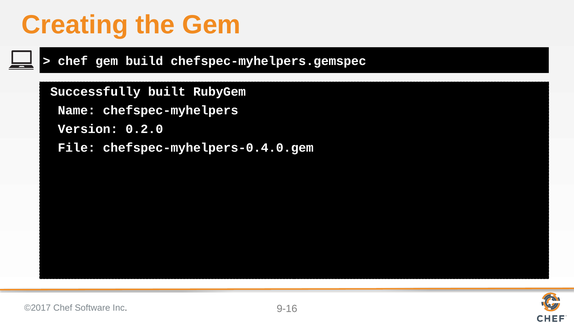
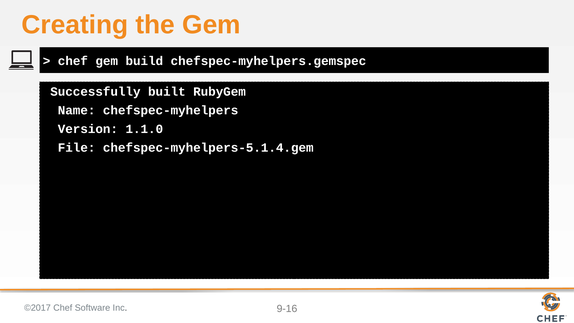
0.2.0: 0.2.0 -> 1.1.0 (144, 129)
chefspec-myhelpers-0.4.0.gem: chefspec-myhelpers-0.4.0.gem -> chefspec-myhelpers-5.1.4.gem (208, 148)
